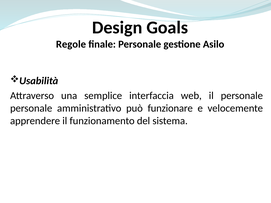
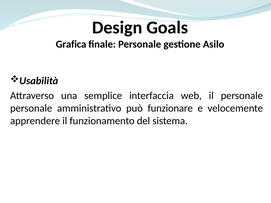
Regole: Regole -> Grafica (71, 44)
